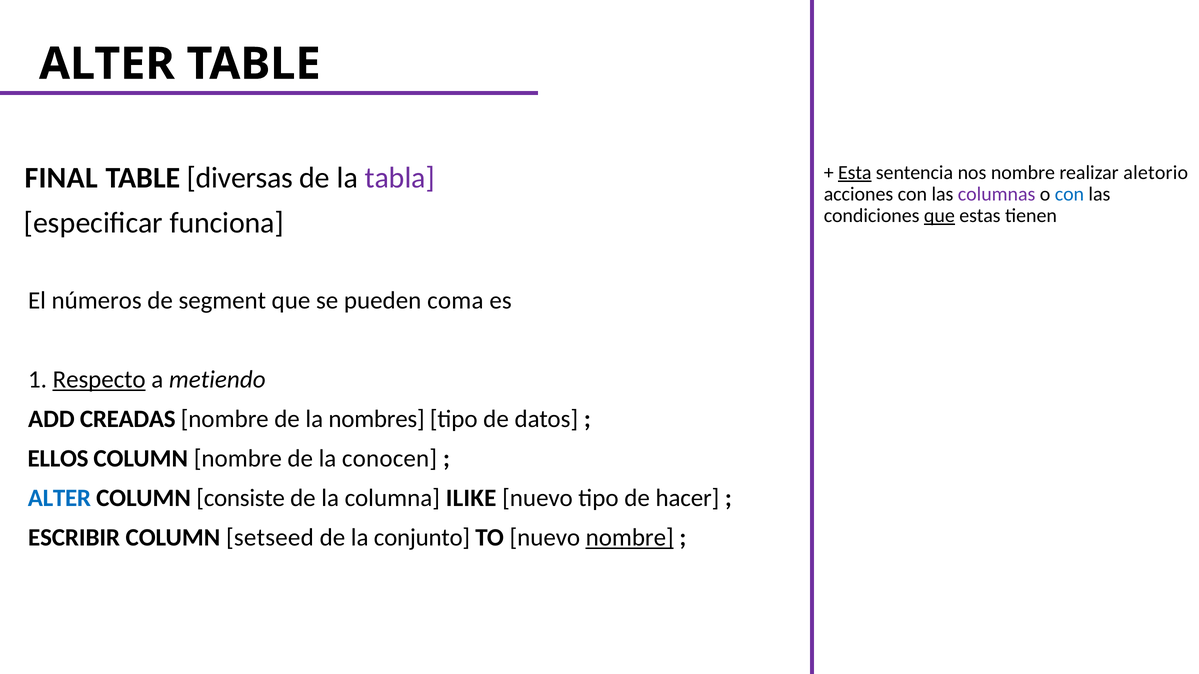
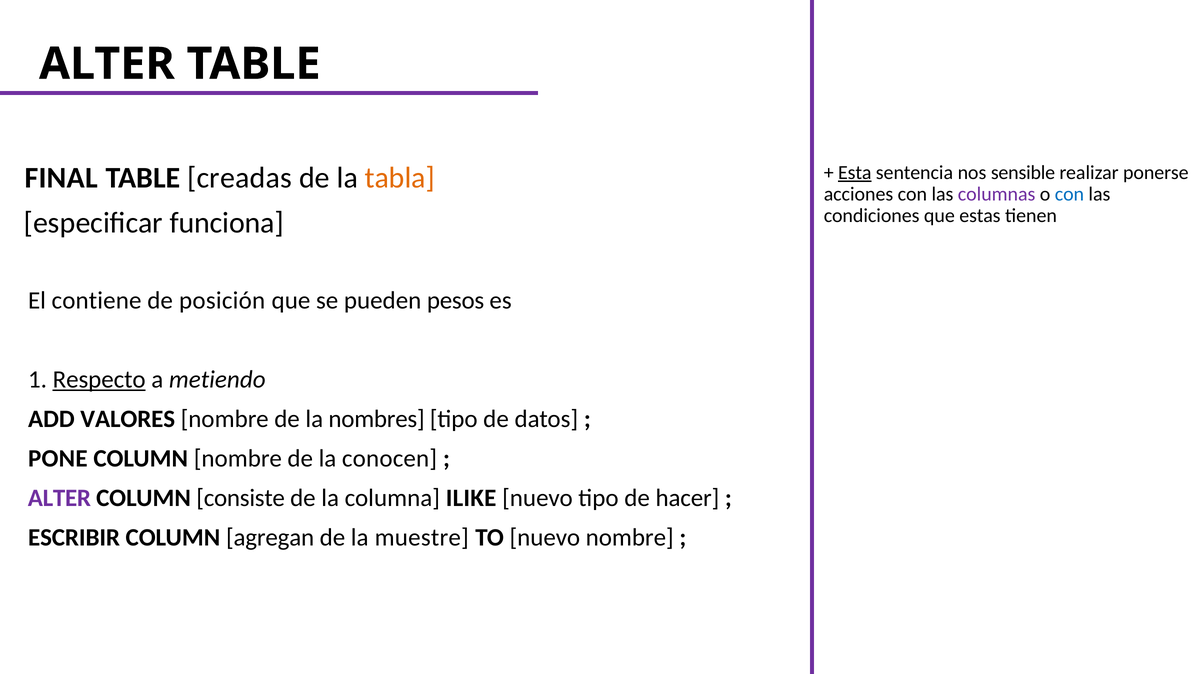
nos nombre: nombre -> sensible (1023, 173)
aletorio: aletorio -> ponerse (1156, 173)
diversas: diversas -> creadas (240, 178)
tabla colour: purple -> orange (400, 178)
que underline: present -> none (939, 216)
números: números -> contiene (97, 301)
segment: segment -> posición (222, 301)
coma: coma -> pesos (456, 301)
CREADAS: CREADAS -> VALORES (128, 419)
ELLOS: ELLOS -> PONE (58, 459)
ALTER colour: blue -> purple (59, 498)
setseed: setseed -> agregan (270, 538)
conjunto: conjunto -> muestre (422, 538)
nombre underline: present -> none (630, 538)
